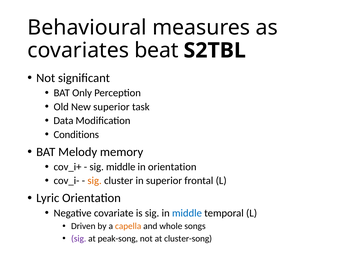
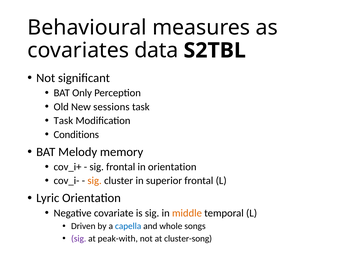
beat: beat -> data (156, 51)
New superior: superior -> sessions (111, 107)
Data: Data -> Task (63, 121)
sig middle: middle -> frontal (121, 167)
middle colour: blue -> orange (187, 214)
capella colour: orange -> blue (128, 227)
peak-song: peak-song -> peak-with (118, 239)
